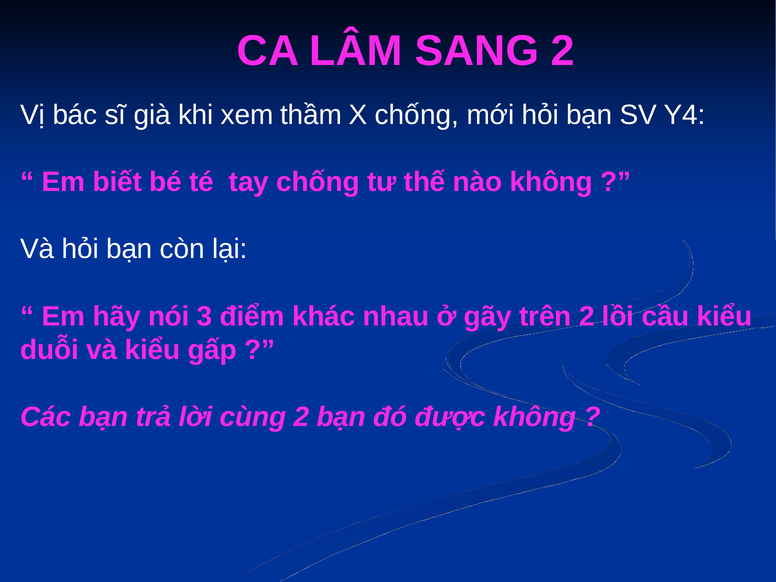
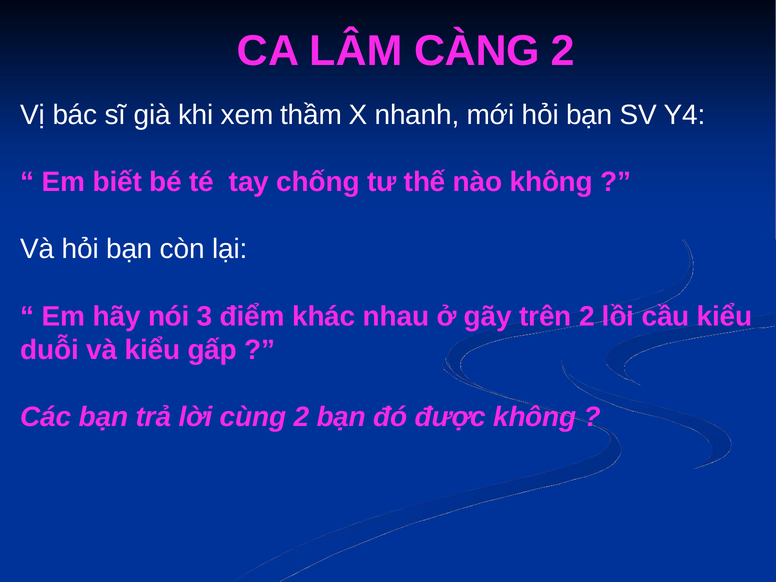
SANG: SANG -> CÀNG (477, 51)
X chống: chống -> nhanh (417, 115)
